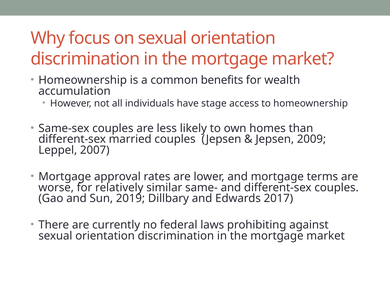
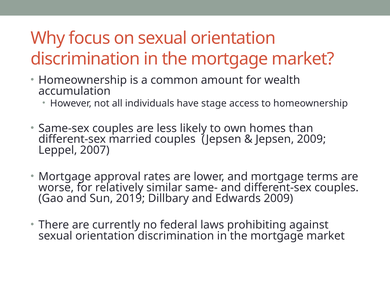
benefits: benefits -> amount (222, 80)
Edwards 2017: 2017 -> 2009 (278, 198)
